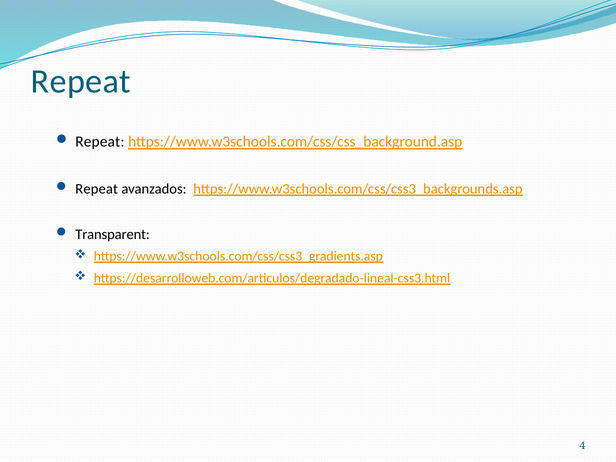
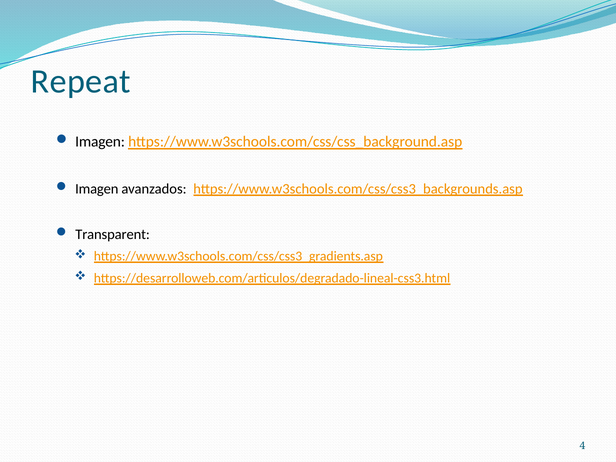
Repeat: Repeat -> Imagen (100, 142)
Repeat: Repeat -> Imagen (97, 189)
